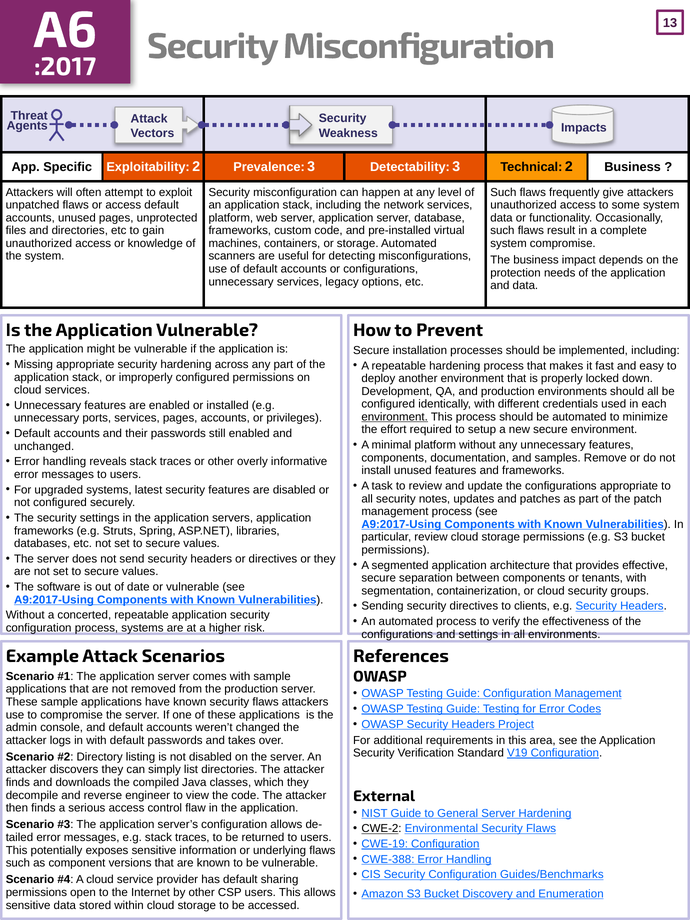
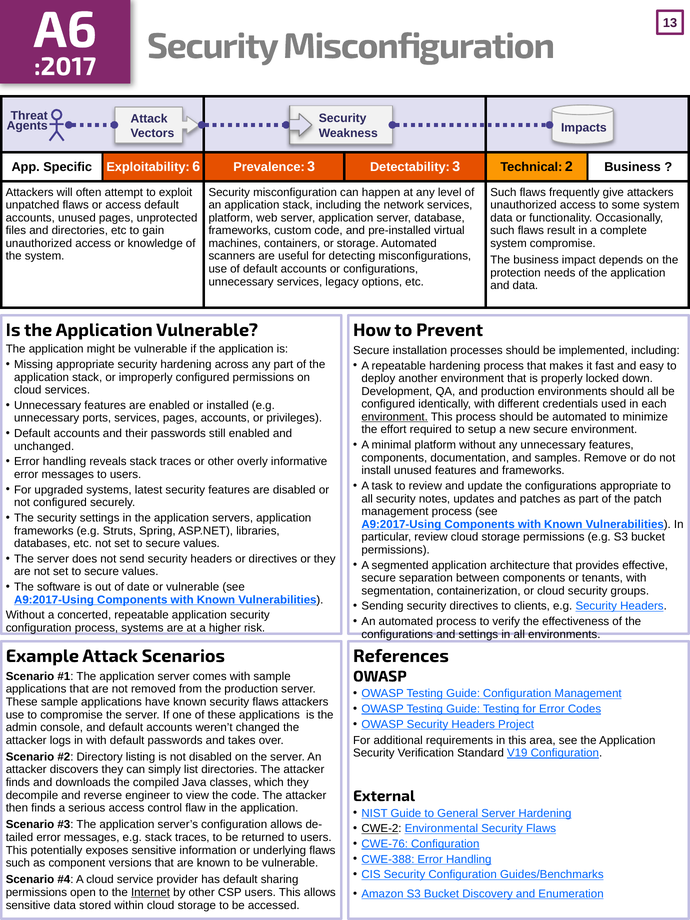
Exploitability 2: 2 -> 6 (196, 167)
CWE-19: CWE-19 -> CWE-76 (385, 844)
Internet underline: none -> present (151, 892)
